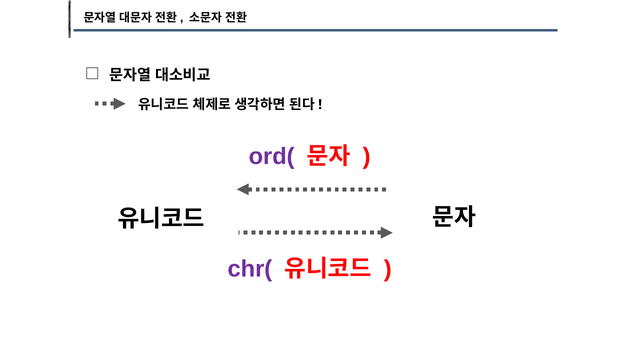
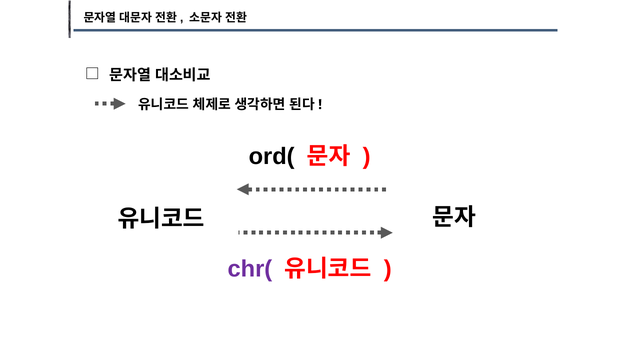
ord( colour: purple -> black (272, 156)
